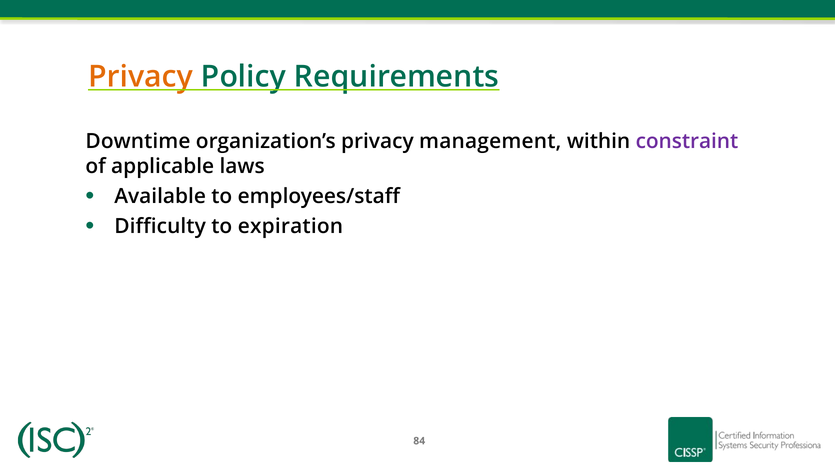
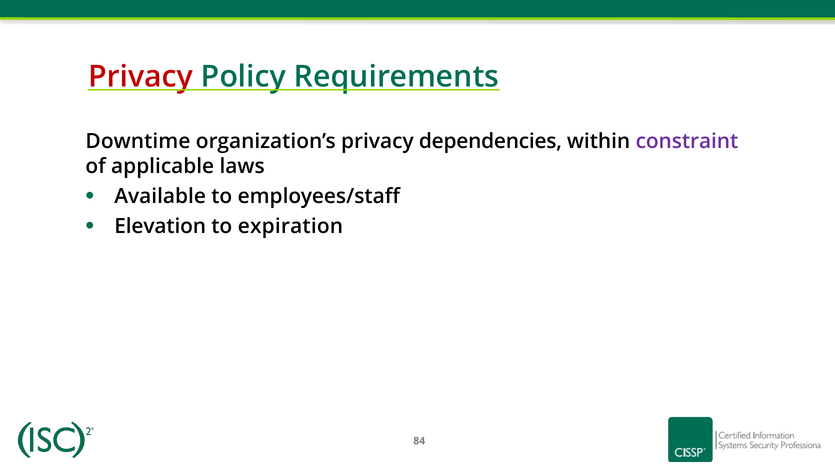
Privacy colour: orange -> red (141, 77)
management: management -> dependencies (490, 141)
Difficulty: Difficulty -> Elevation (160, 226)
